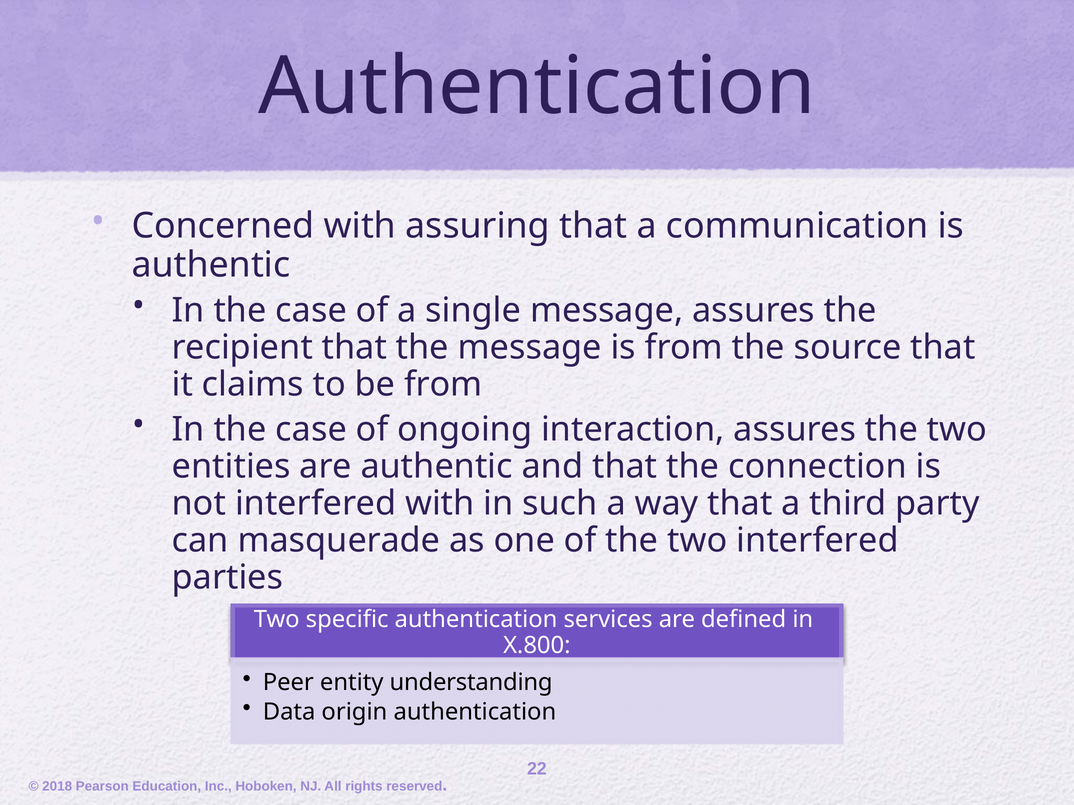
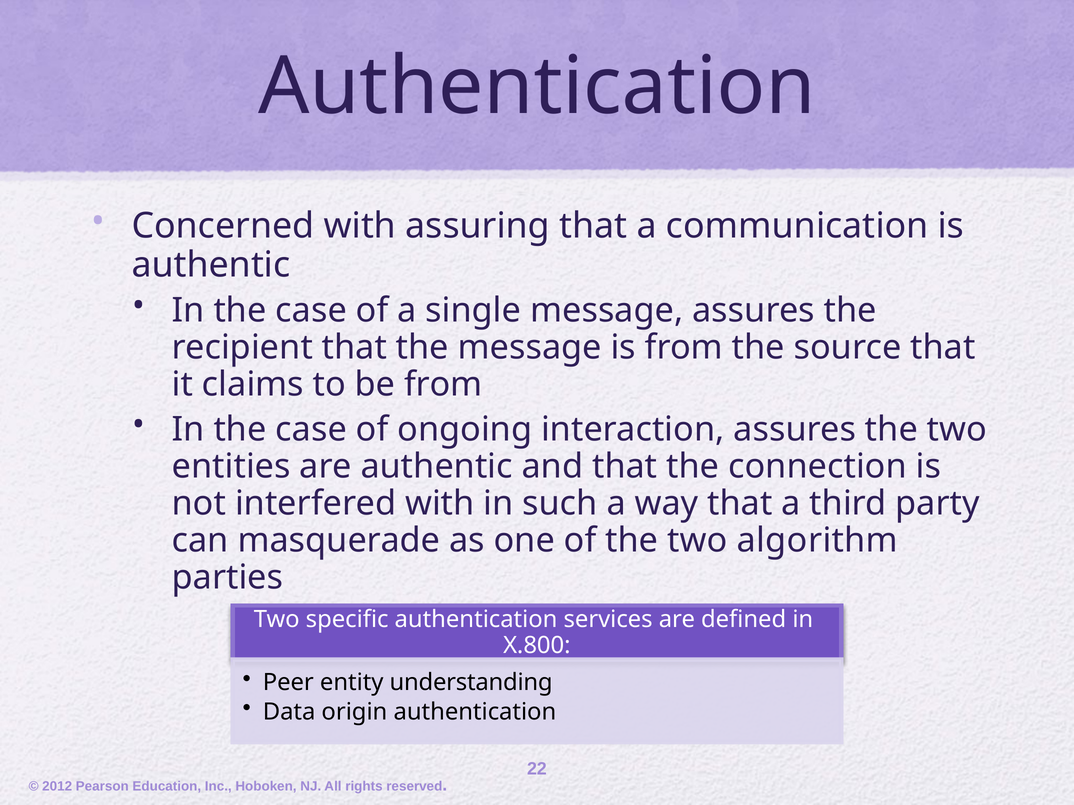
two interfered: interfered -> algorithm (817, 541)
2018: 2018 -> 2012 (57, 787)
